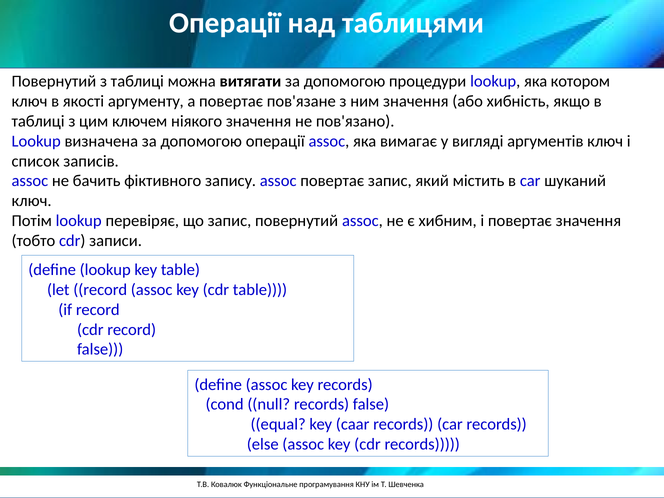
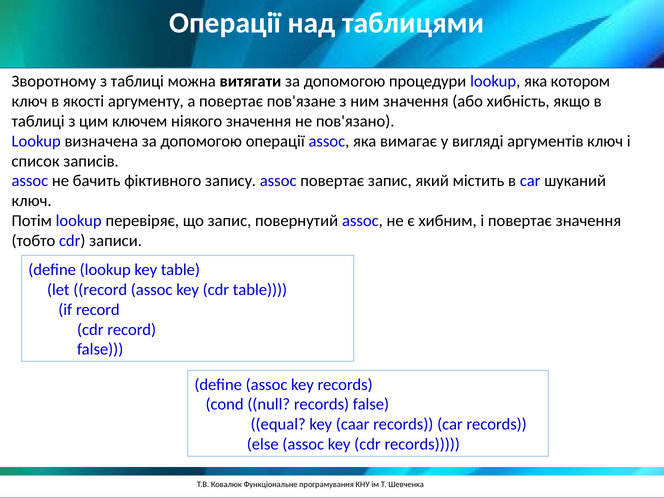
Повернутий: Повернутий -> Зворотному (54, 81)
